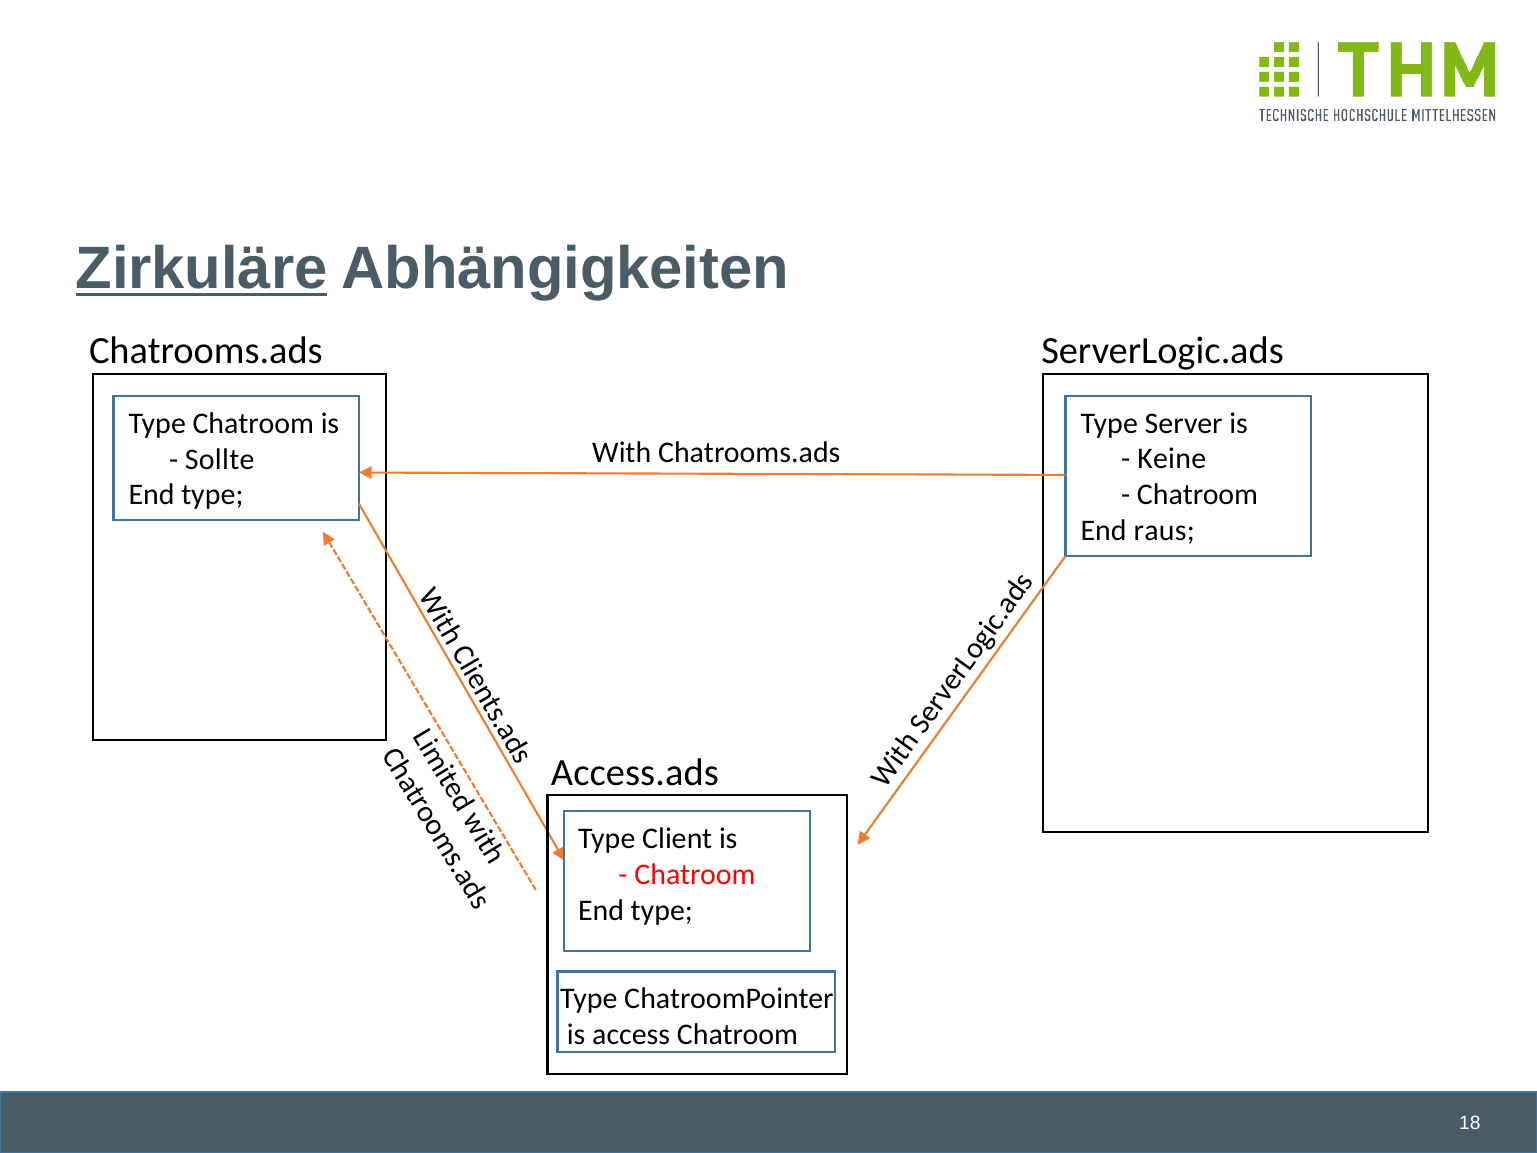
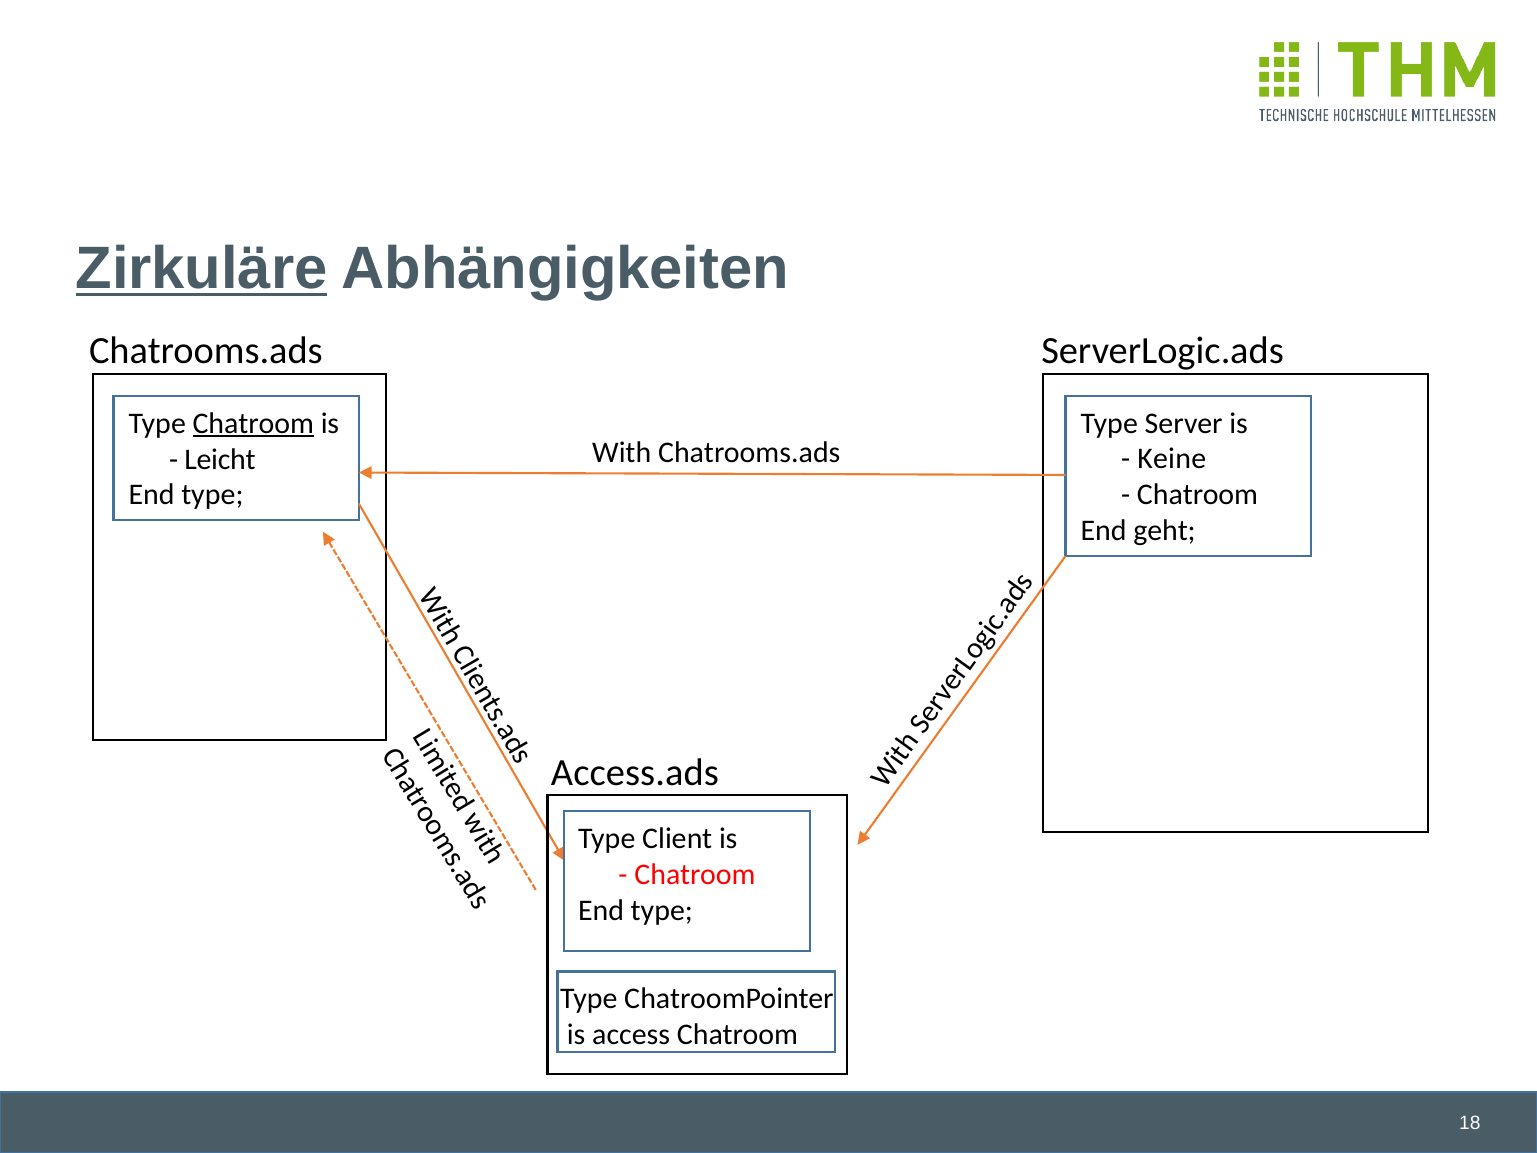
Chatroom underline: none -> present (253, 423)
Sollte: Sollte -> Leicht (220, 459)
raus: raus -> geht (1165, 531)
